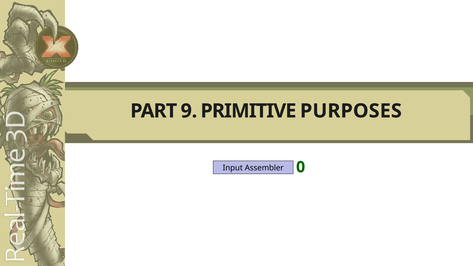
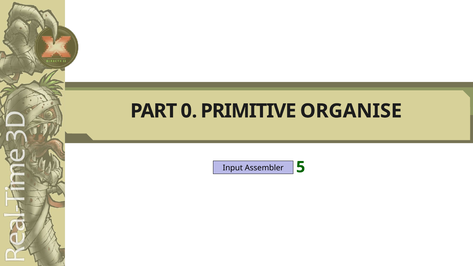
9: 9 -> 0 (189, 111)
PURPOSES: PURPOSES -> ORGANISE (351, 111)
0: 0 -> 5 (301, 167)
